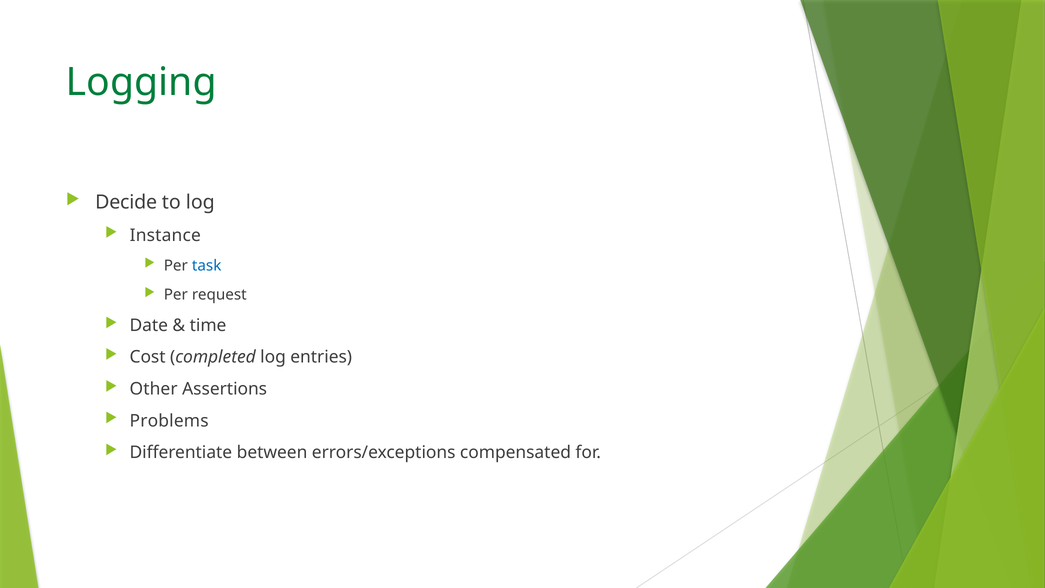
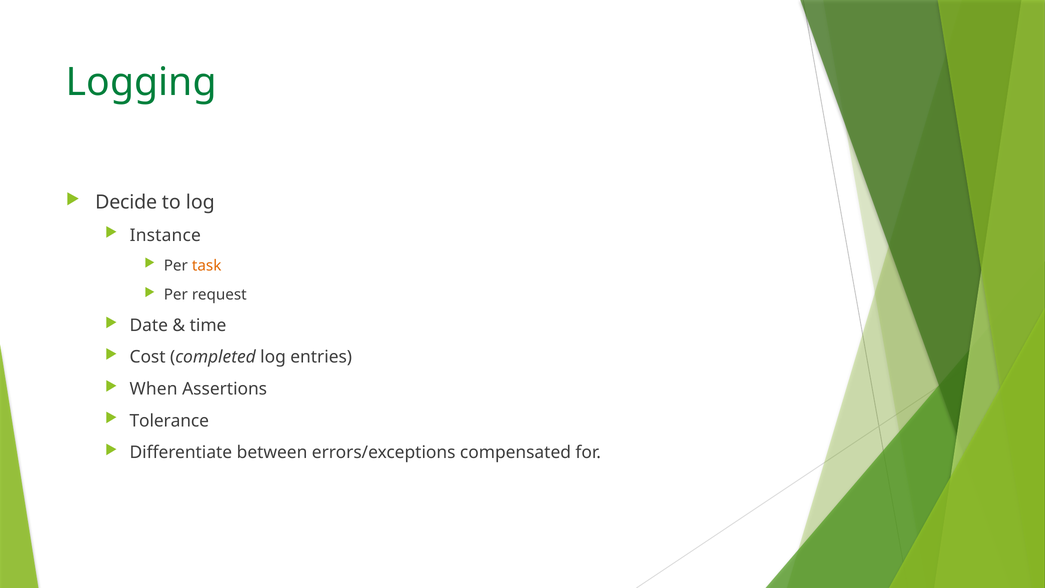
task colour: blue -> orange (207, 266)
Other: Other -> When (154, 389)
Problems: Problems -> Tolerance (169, 421)
